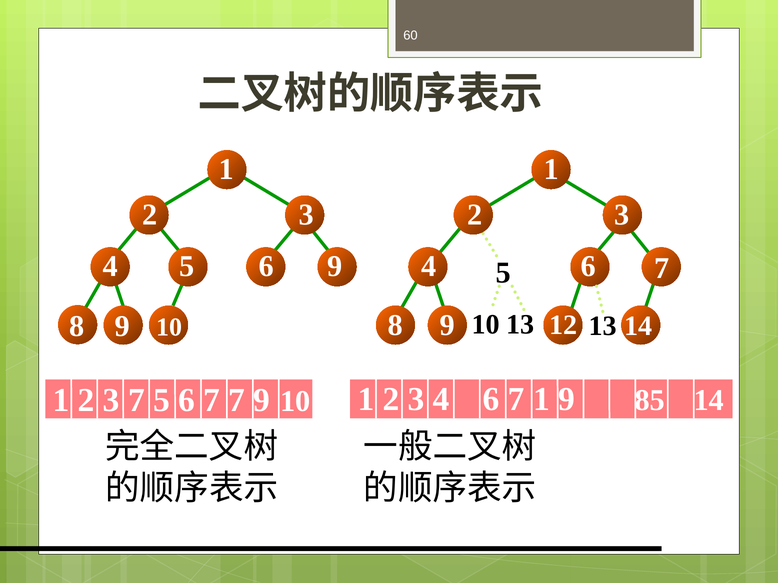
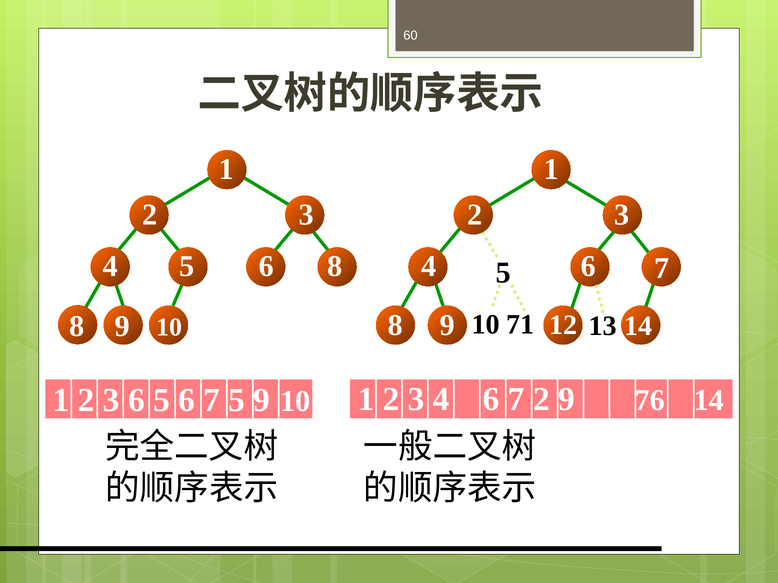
6 9: 9 -> 8 (335, 266)
10 13: 13 -> 71 (520, 325)
7 1: 1 -> 2 (541, 400)
85: 85 -> 76 (650, 401)
7: 7 -> 6 (136, 401)
7 7: 7 -> 5 (237, 401)
